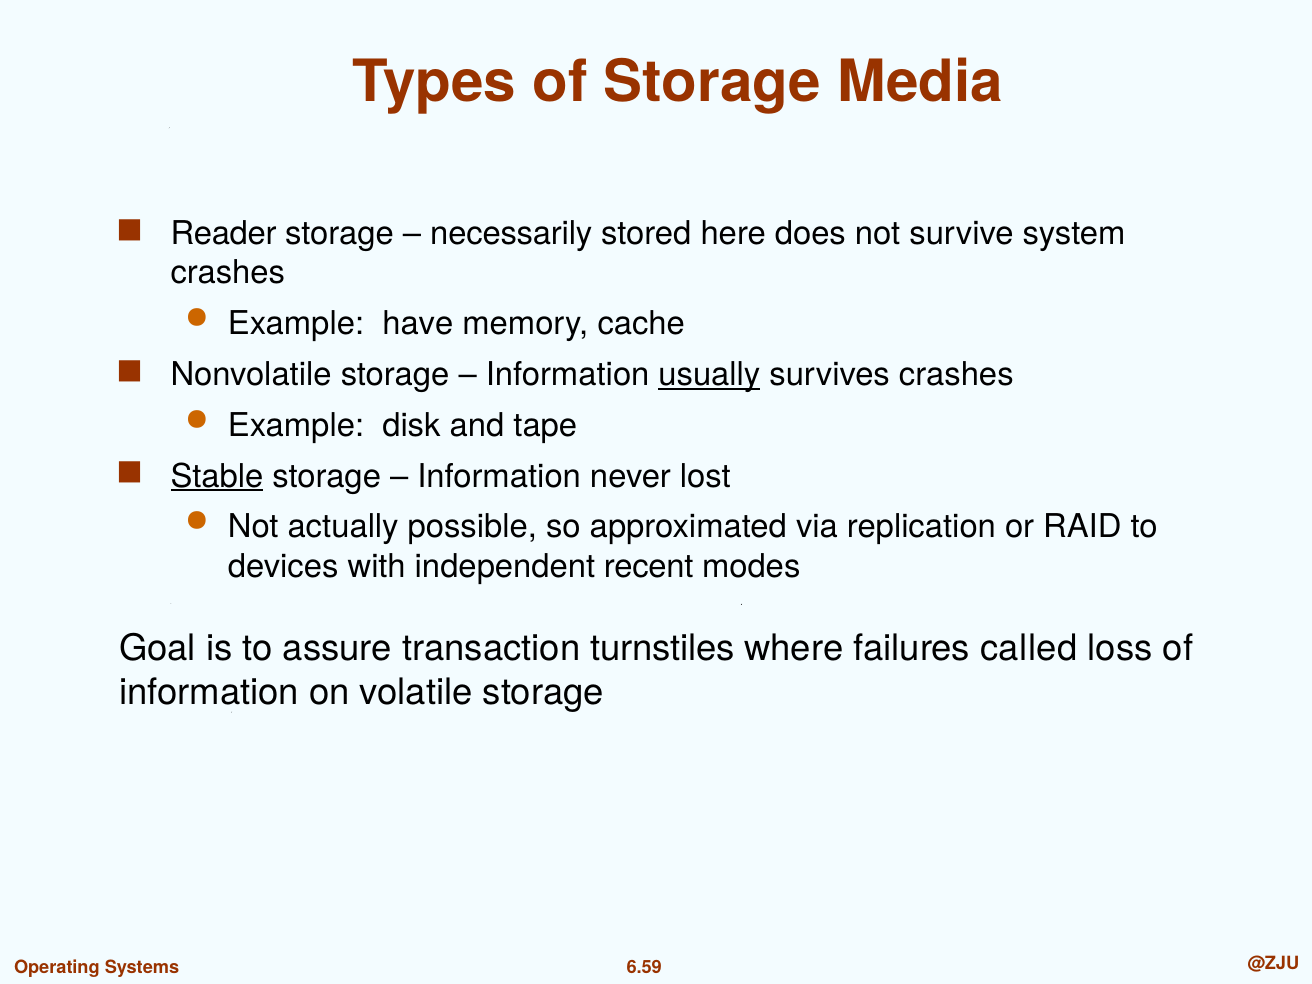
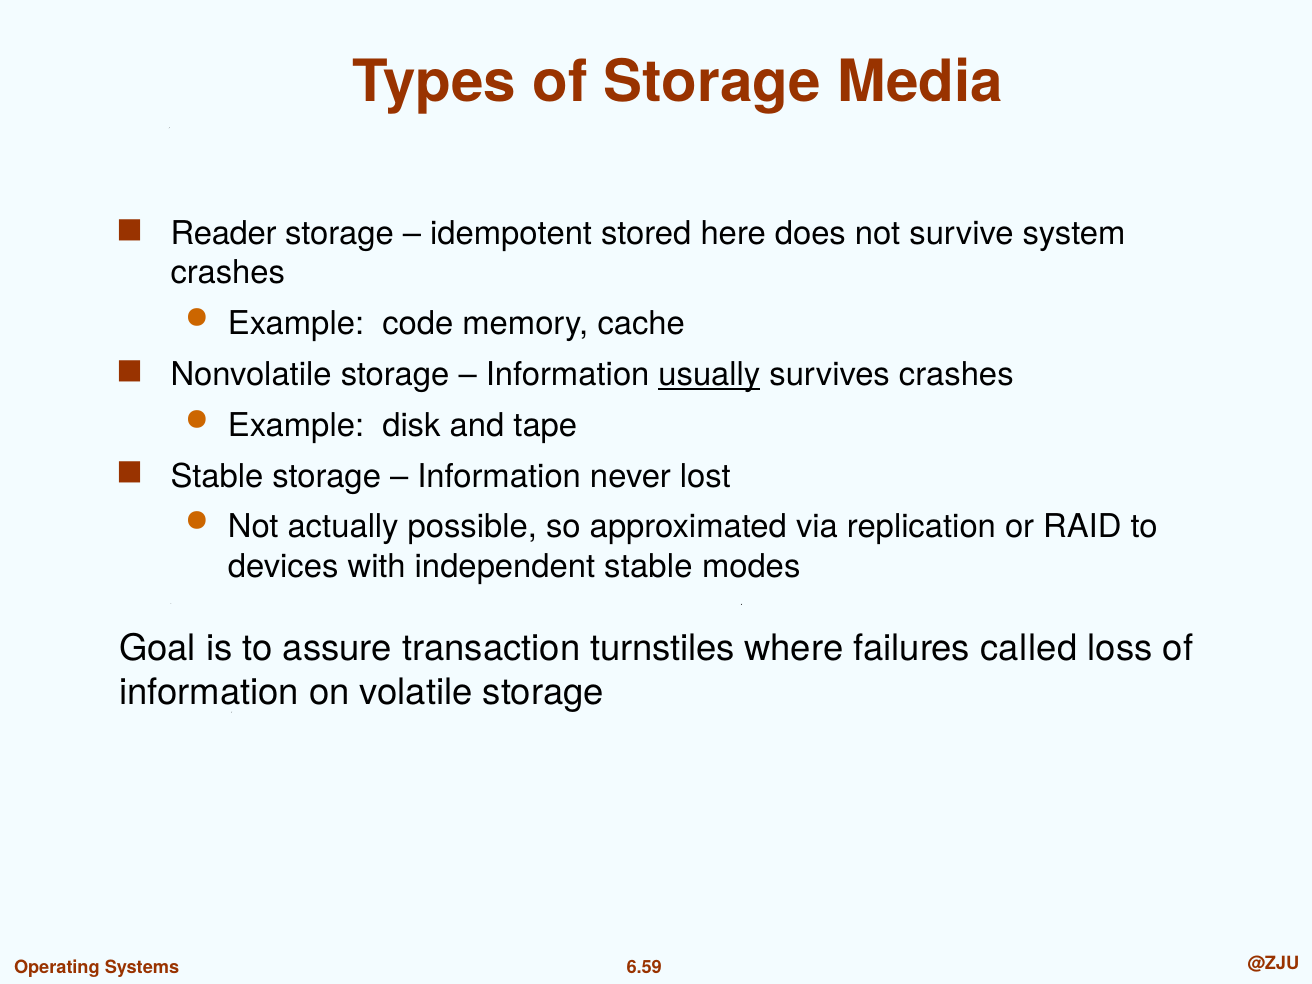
necessarily: necessarily -> idempotent (511, 234)
have: have -> code (418, 324)
Stable underline: present -> none (217, 476)
independent recent: recent -> stable (648, 566)
